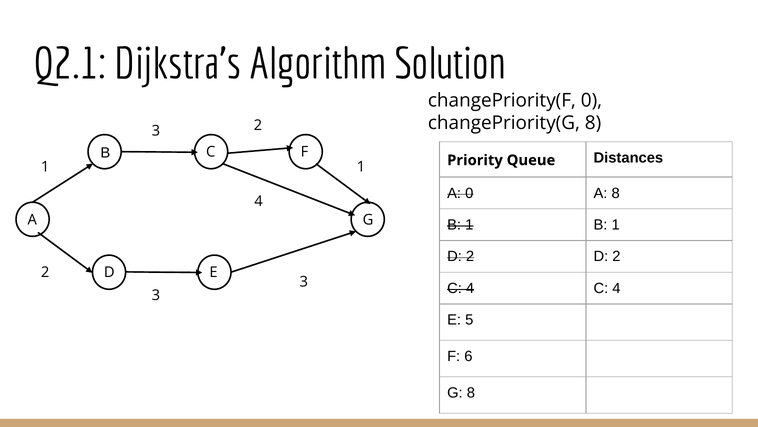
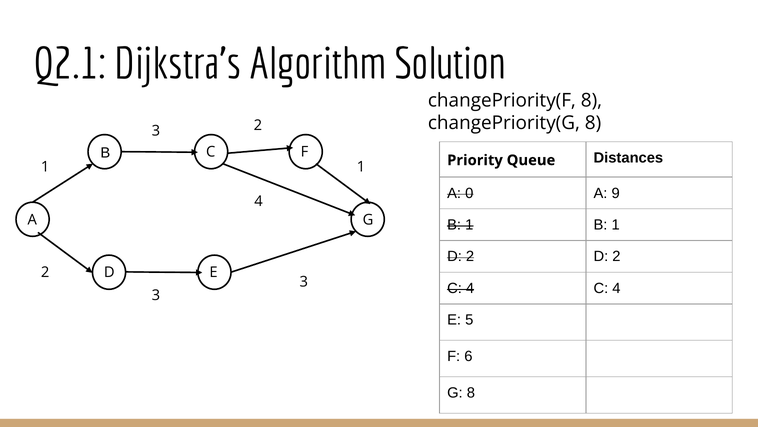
changePriority(F 0: 0 -> 8 (591, 100)
A 8: 8 -> 9 (616, 193)
